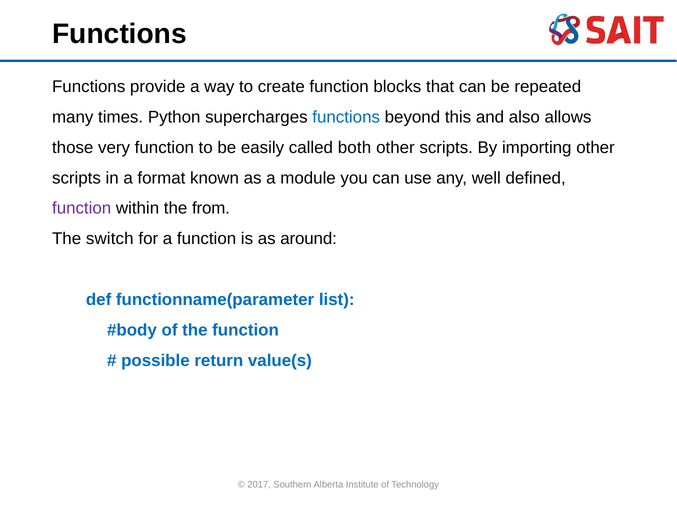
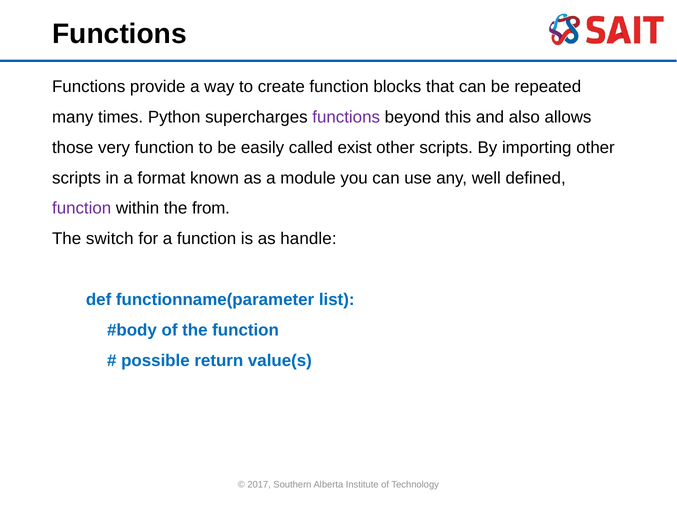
functions colour: blue -> purple (346, 117)
both: both -> exist (355, 148)
around: around -> handle (308, 239)
